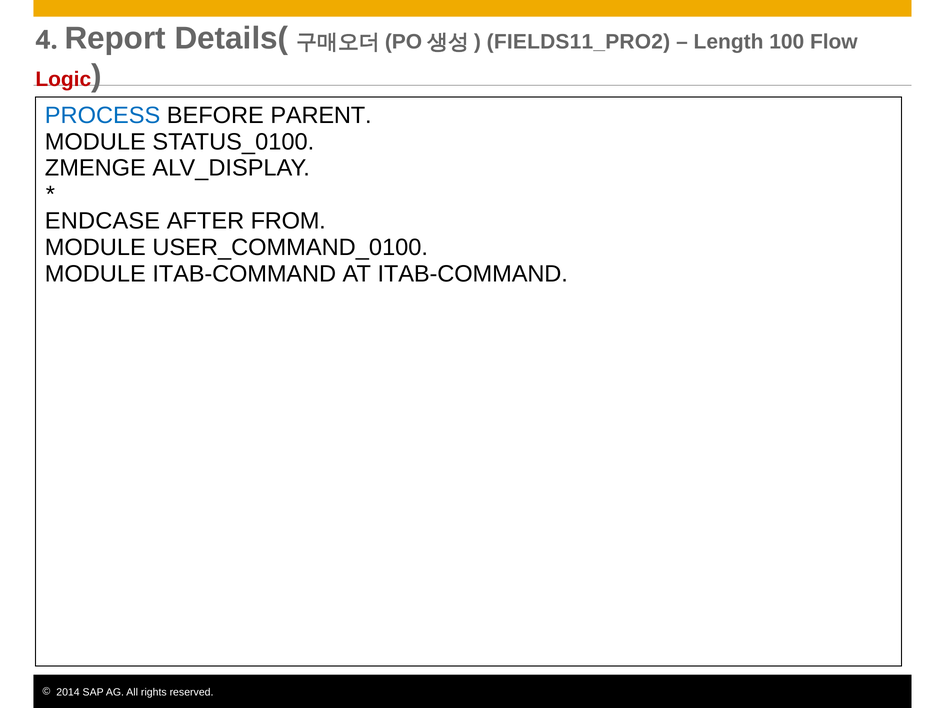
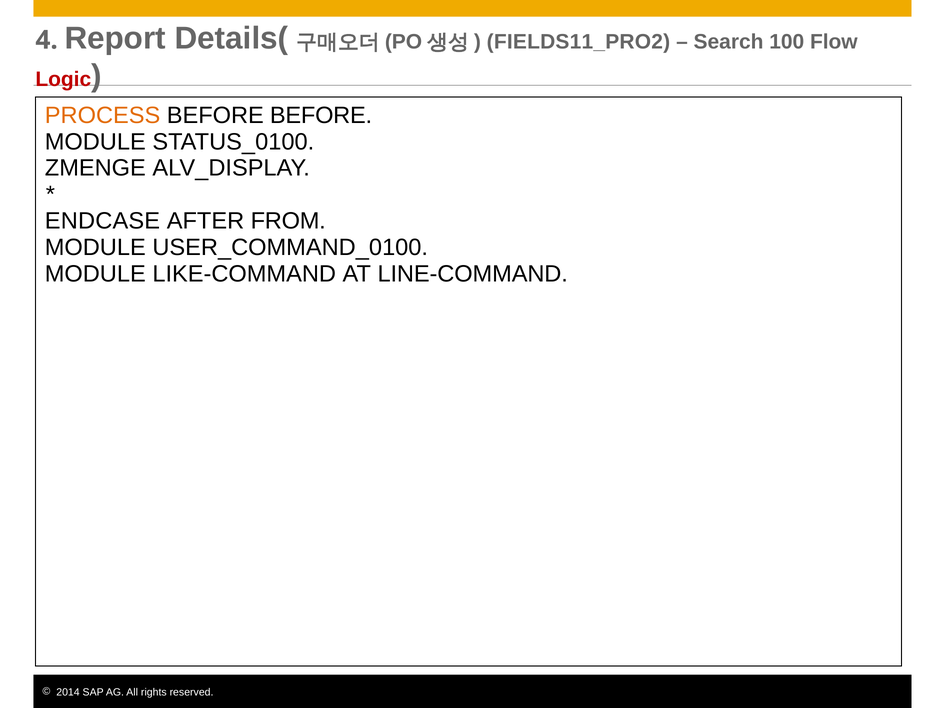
Length: Length -> Search (729, 42)
PROCESS colour: blue -> orange (103, 115)
BEFORE PARENT: PARENT -> BEFORE (321, 115)
MODULE ITAB-COMMAND: ITAB-COMMAND -> LIKE-COMMAND (244, 274)
AT ITAB-COMMAND: ITAB-COMMAND -> LINE-COMMAND (473, 274)
